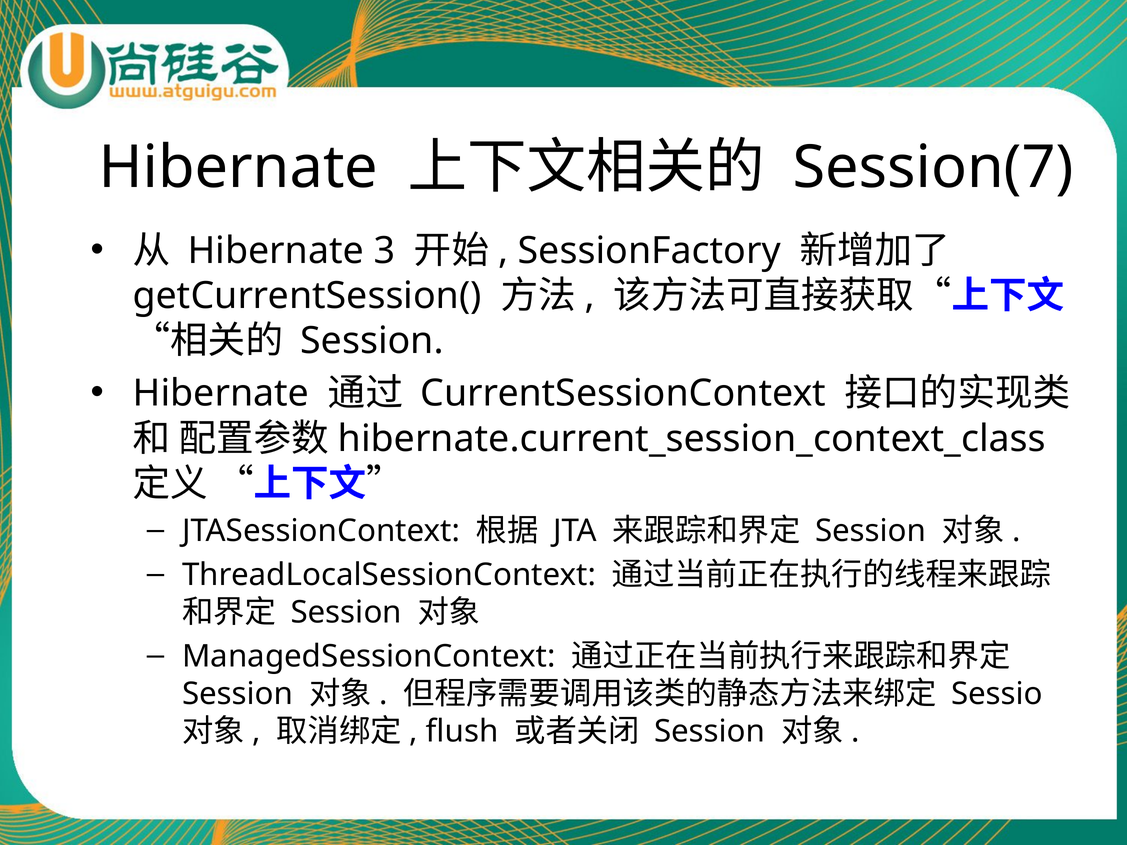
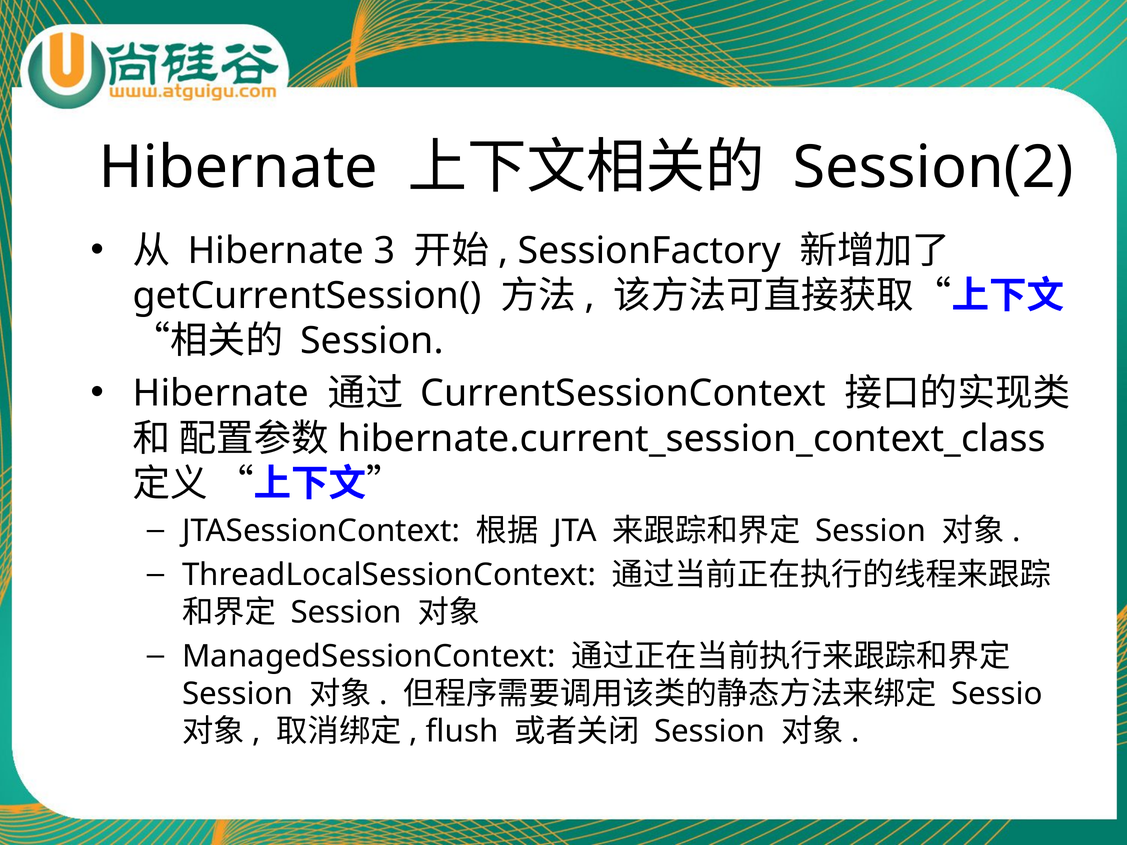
Session(7: Session(7 -> Session(2 (933, 168)
